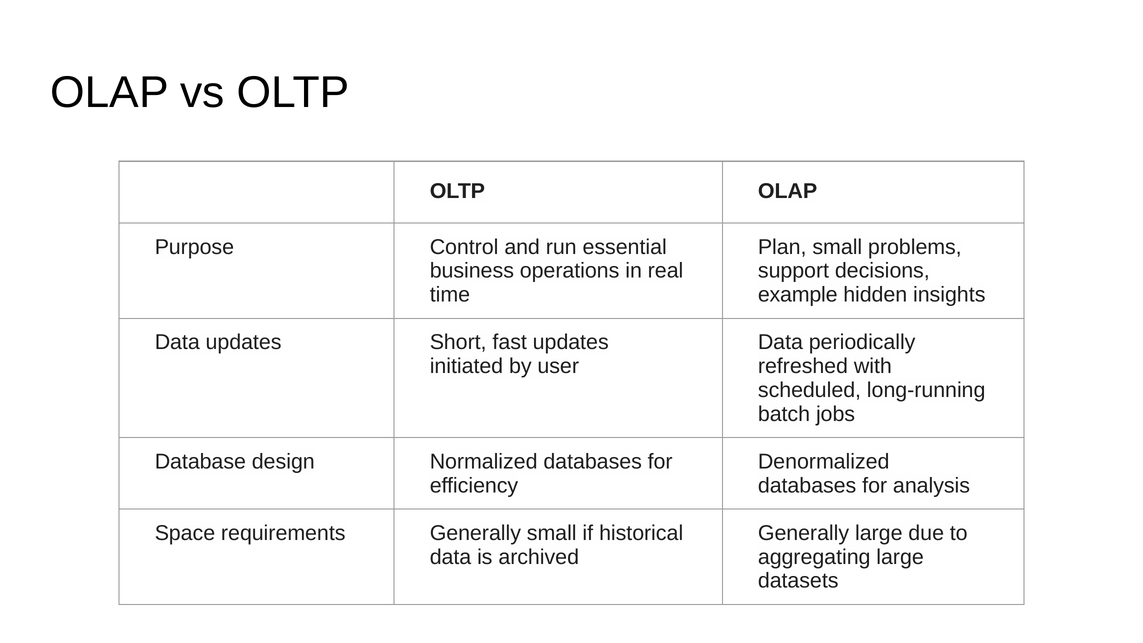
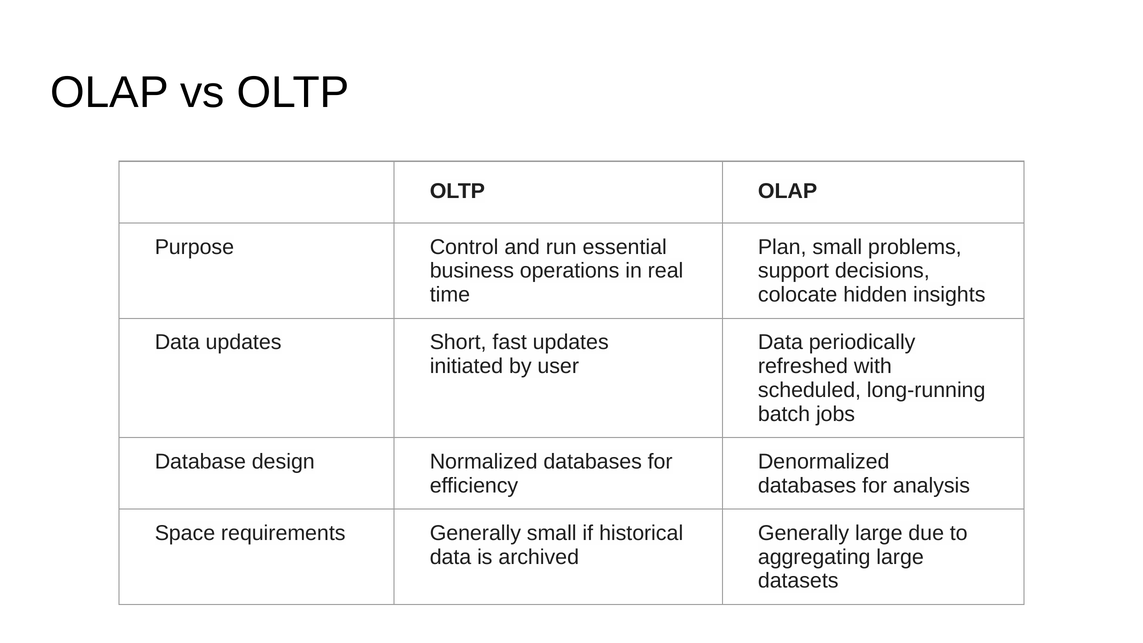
example: example -> colocate (798, 295)
